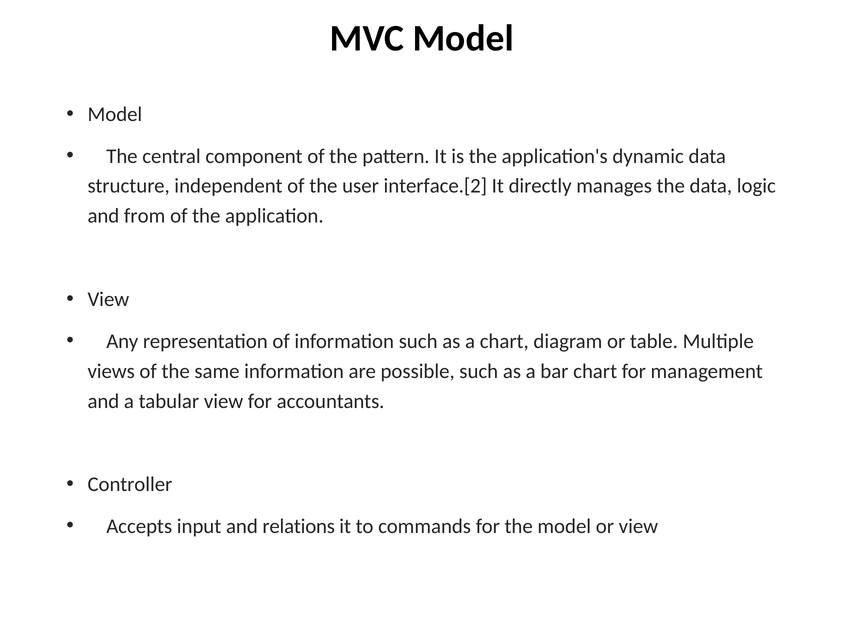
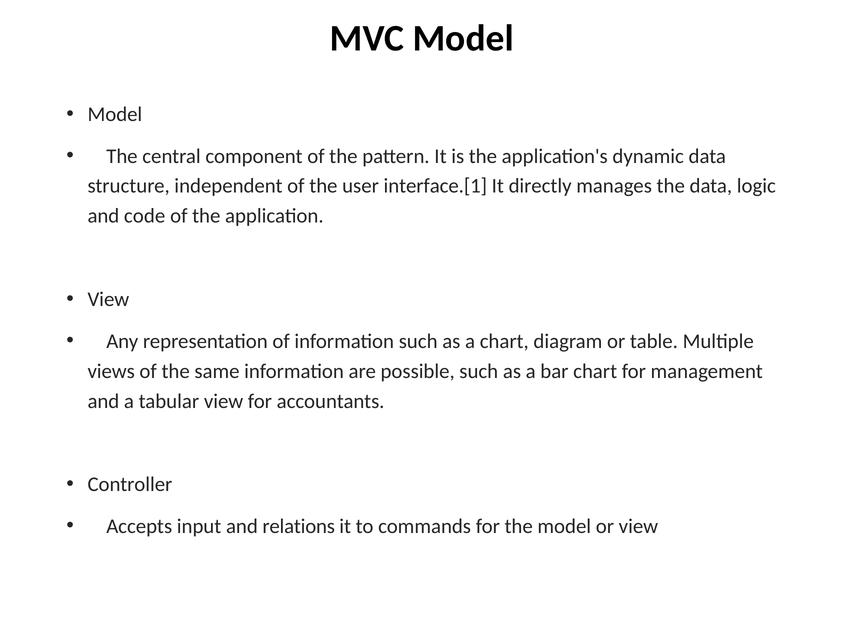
interface.[2: interface.[2 -> interface.[1 (435, 186)
from: from -> code (145, 216)
